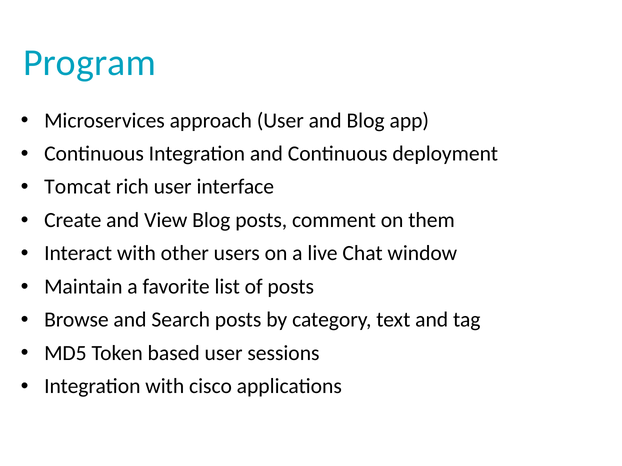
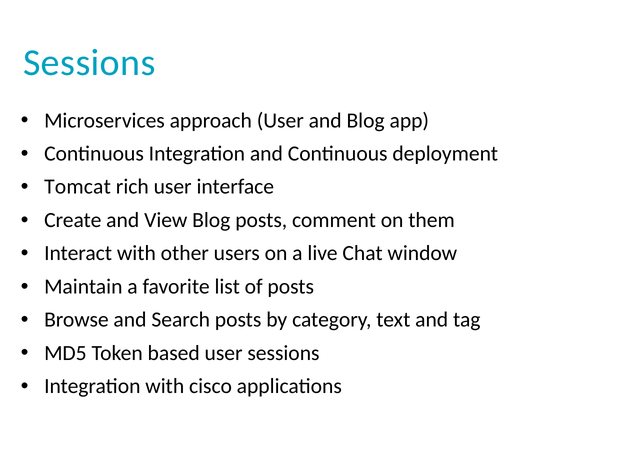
Program: Program -> Sessions (89, 63)
